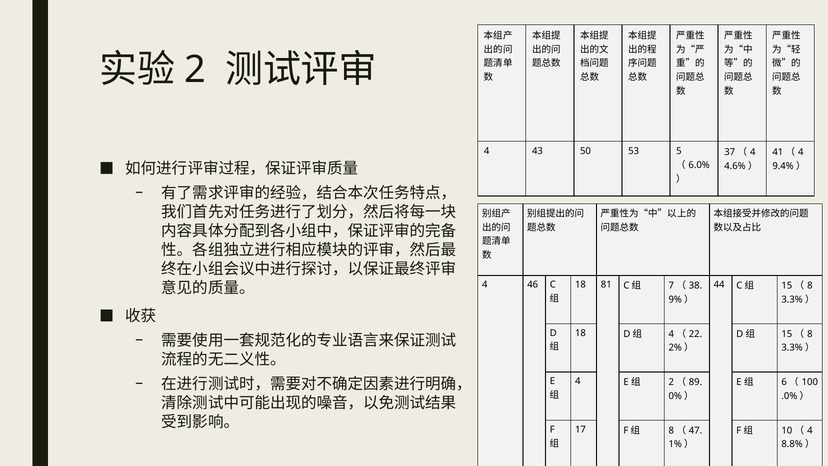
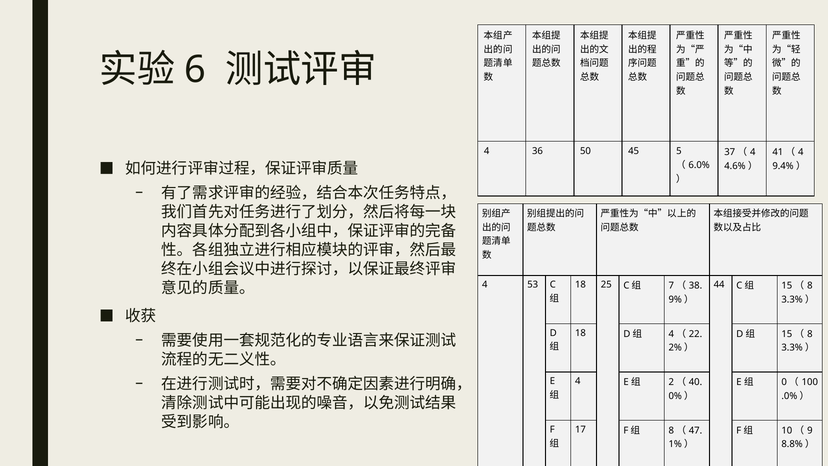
2: 2 -> 6 (195, 70)
43: 43 -> 36 (537, 151)
53: 53 -> 45 (634, 151)
46: 46 -> 53 (533, 285)
81: 81 -> 25 (606, 285)
89: 89 -> 40 (695, 382)
6: 6 -> 0 (784, 382)
4: 4 -> 9 (810, 430)
